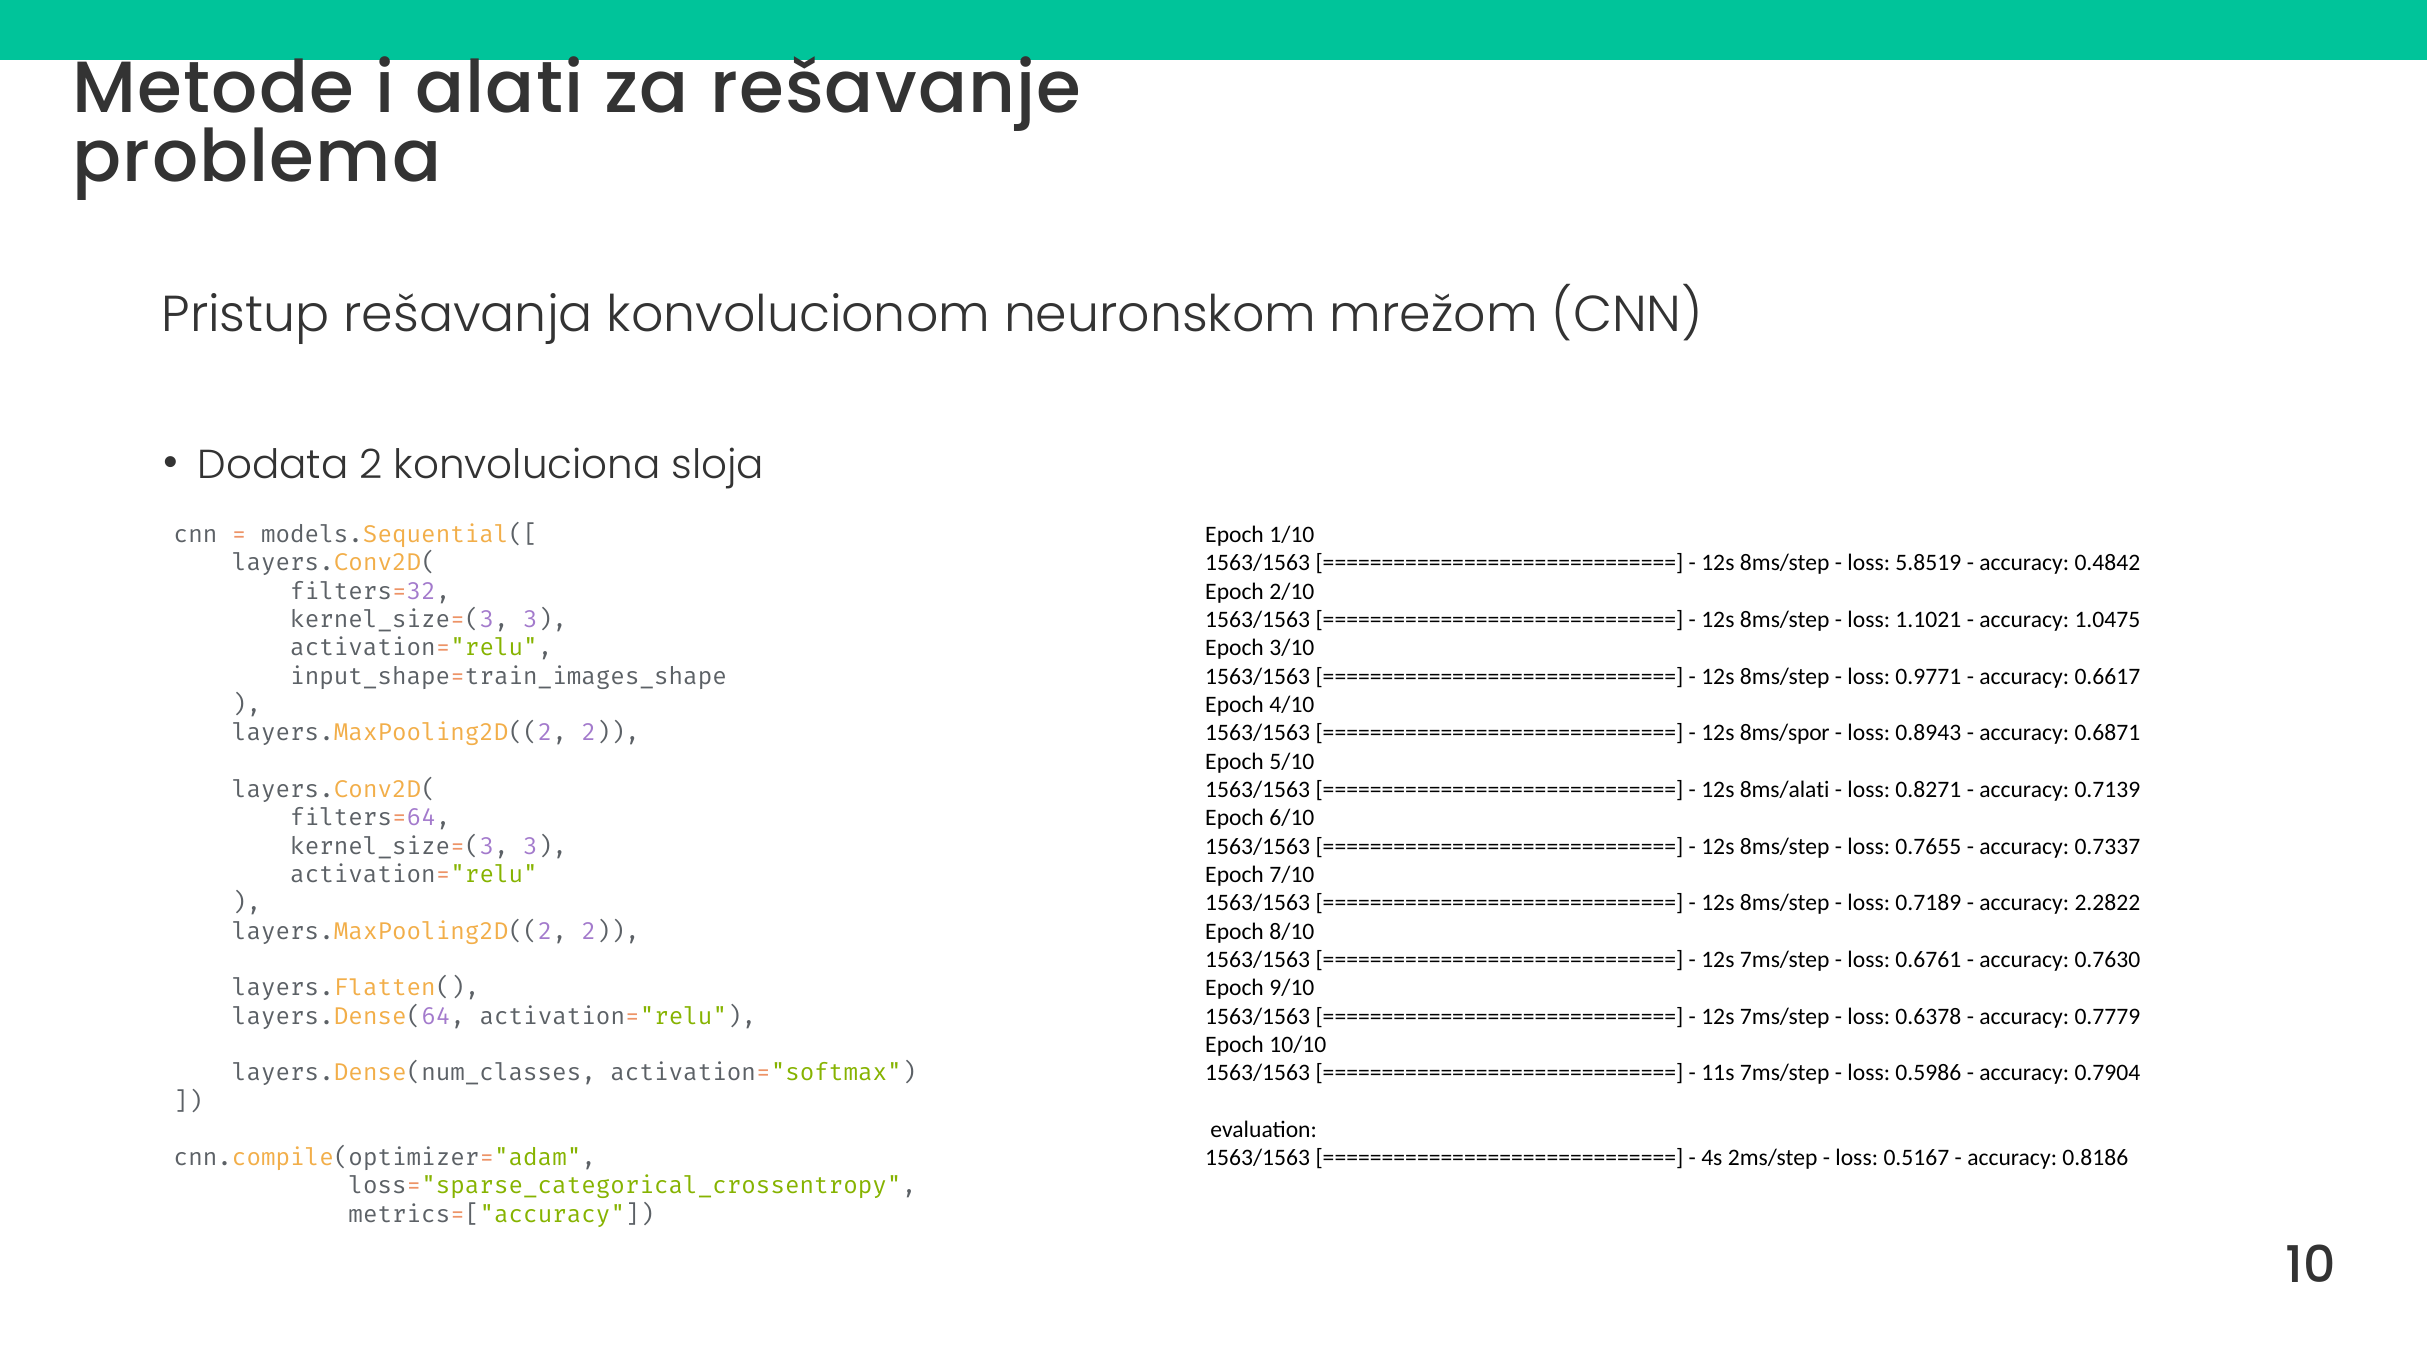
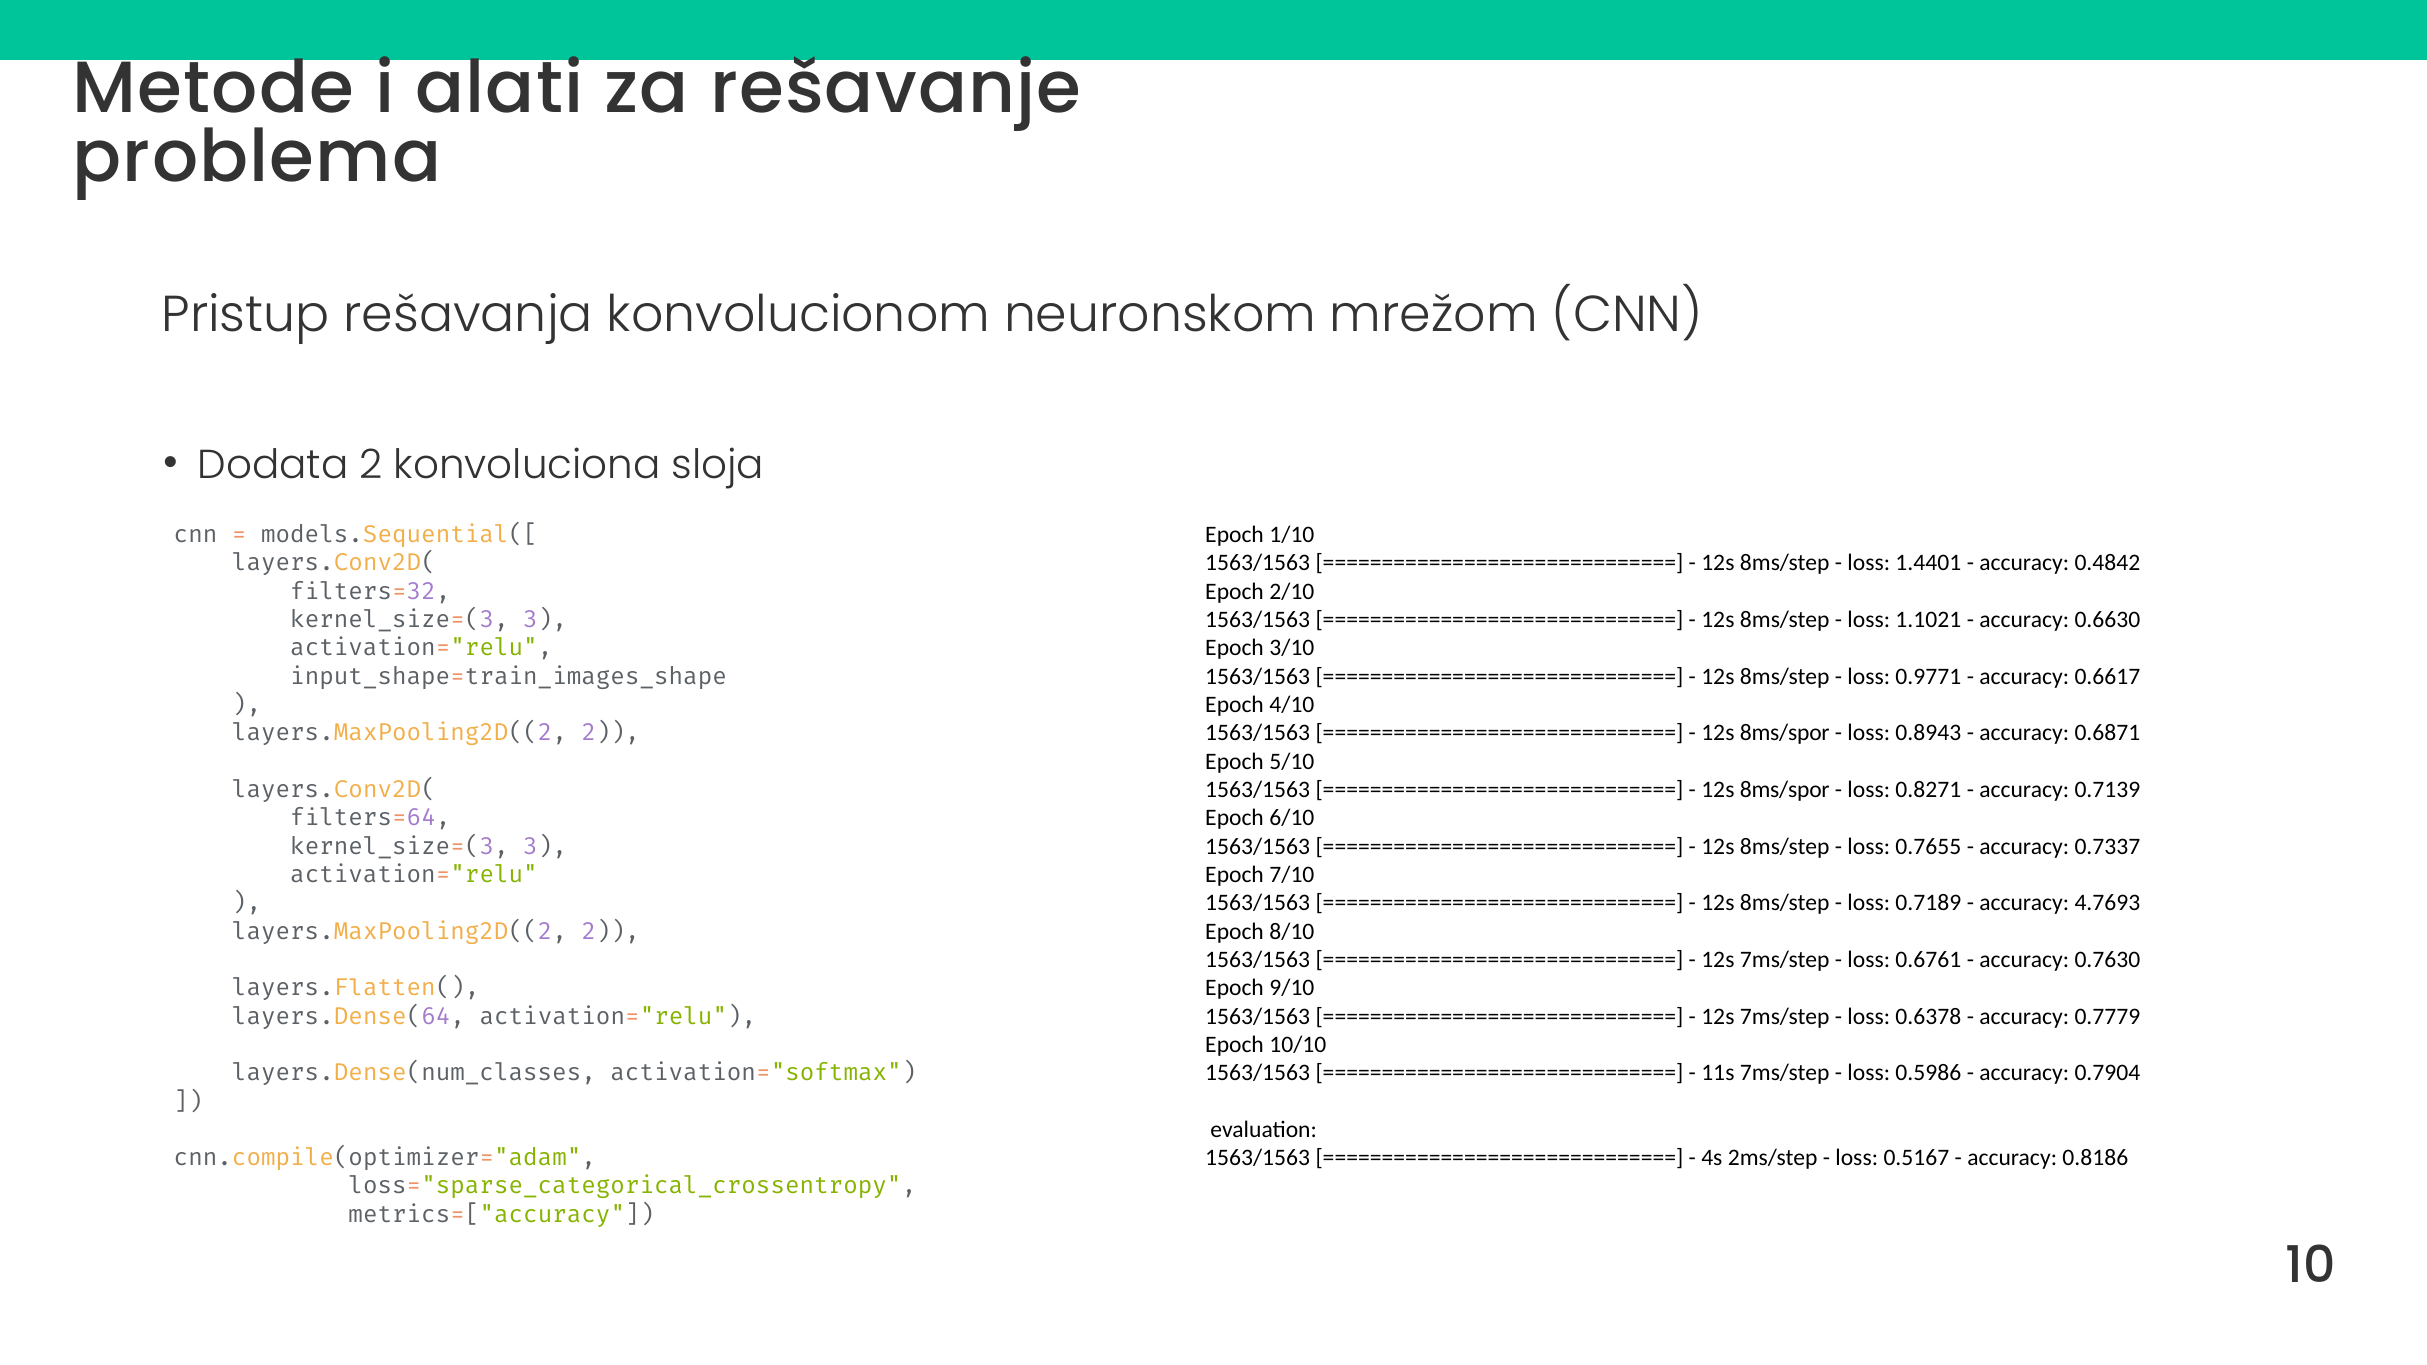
5.8519: 5.8519 -> 1.4401 (1928, 563)
1.0475: 1.0475 -> 0.6630 (2107, 620)
8ms/alati: 8ms/alati -> 8ms/spor (1785, 790)
2.2822: 2.2822 -> 4.7693 (2107, 903)
